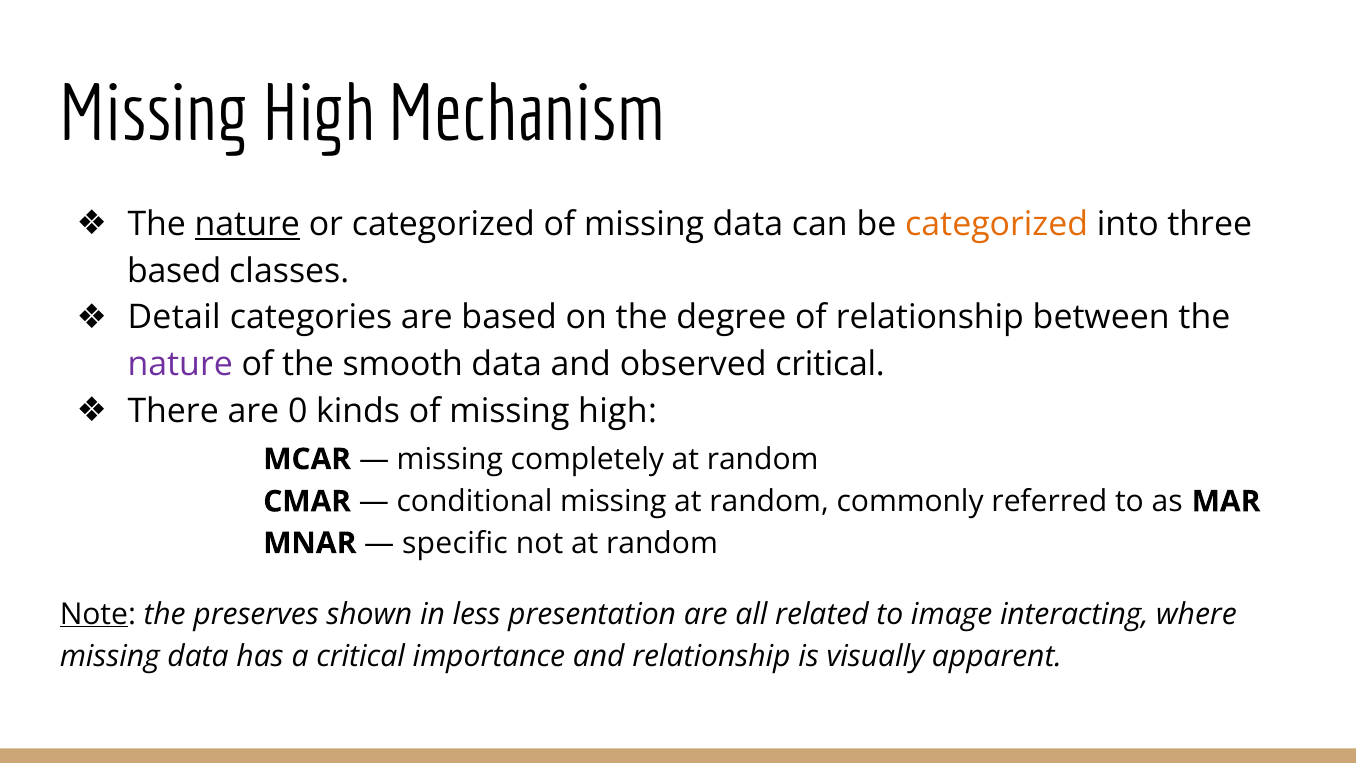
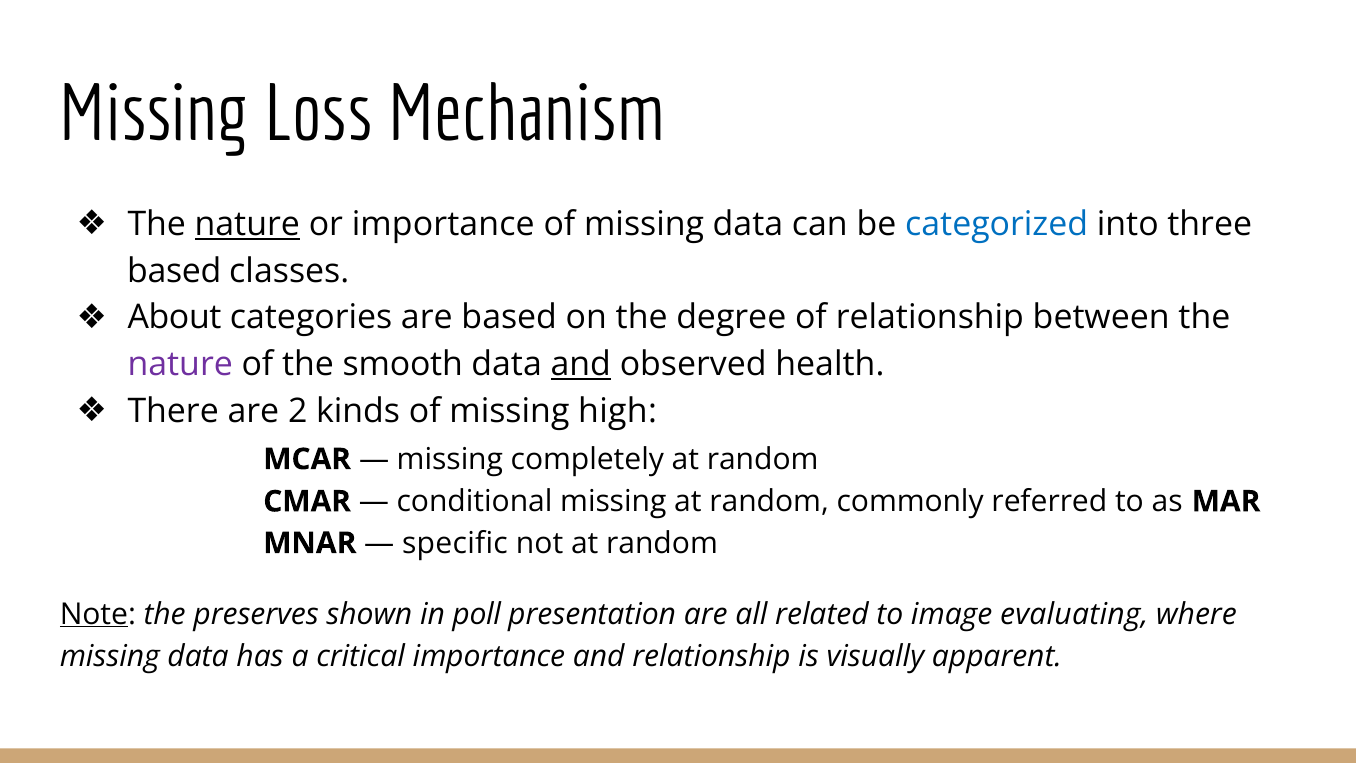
High: High -> Loss (319, 115)
or categorized: categorized -> importance (443, 224)
categorized colour: orange -> blue (997, 224)
Detail: Detail -> About (175, 318)
and underline: none -> present (581, 364)
observed critical: critical -> health (830, 364)
0: 0 -> 2 (298, 411)
less: less -> poll (477, 615)
interacting: interacting -> evaluating (1074, 615)
